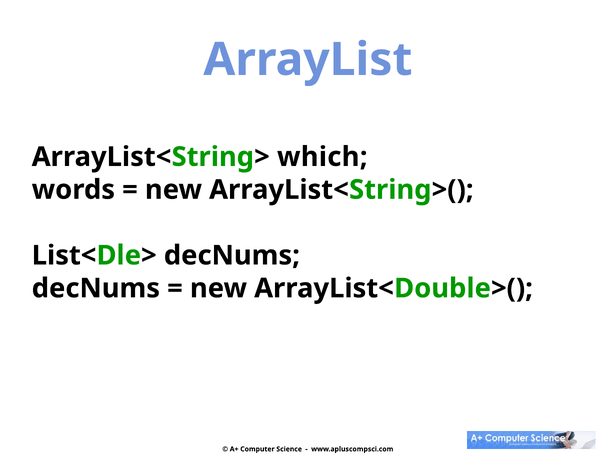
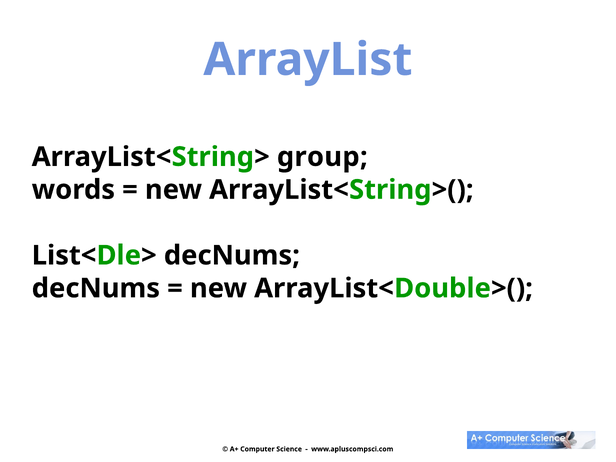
which: which -> group (322, 157)
